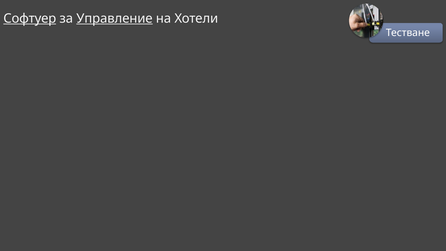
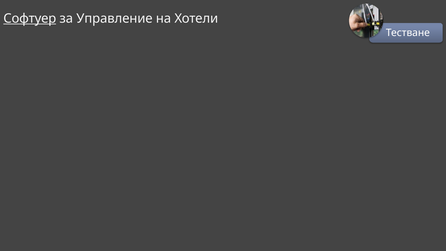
Управление underline: present -> none (114, 18)
